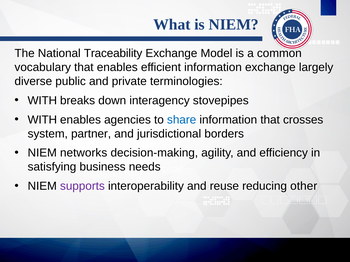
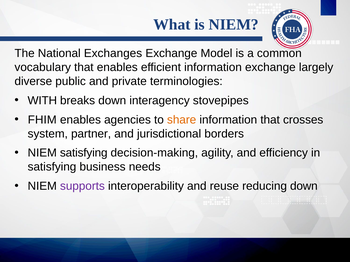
Traceability: Traceability -> Exchanges (113, 53)
WITH: WITH -> FHIM (42, 120)
share colour: blue -> orange (182, 120)
NIEM networks: networks -> satisfying (84, 153)
reducing other: other -> down (304, 186)
